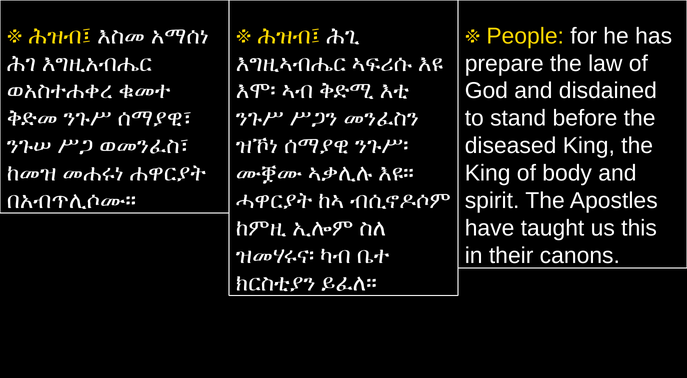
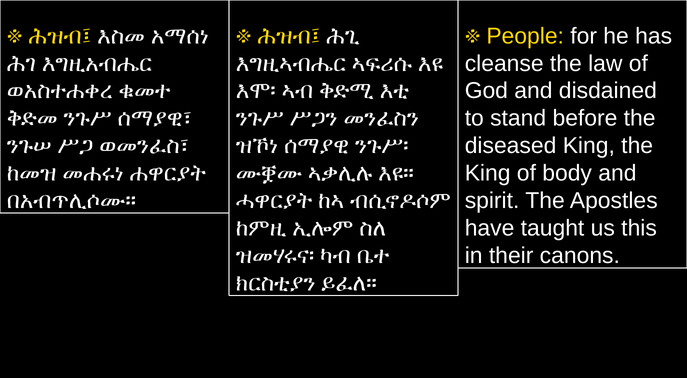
prepare: prepare -> cleanse (504, 63)
